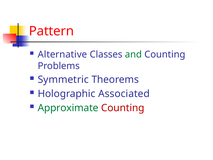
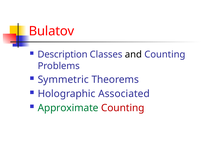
Pattern: Pattern -> Bulatov (51, 31)
Alternative: Alternative -> Description (63, 54)
and colour: green -> black (133, 54)
